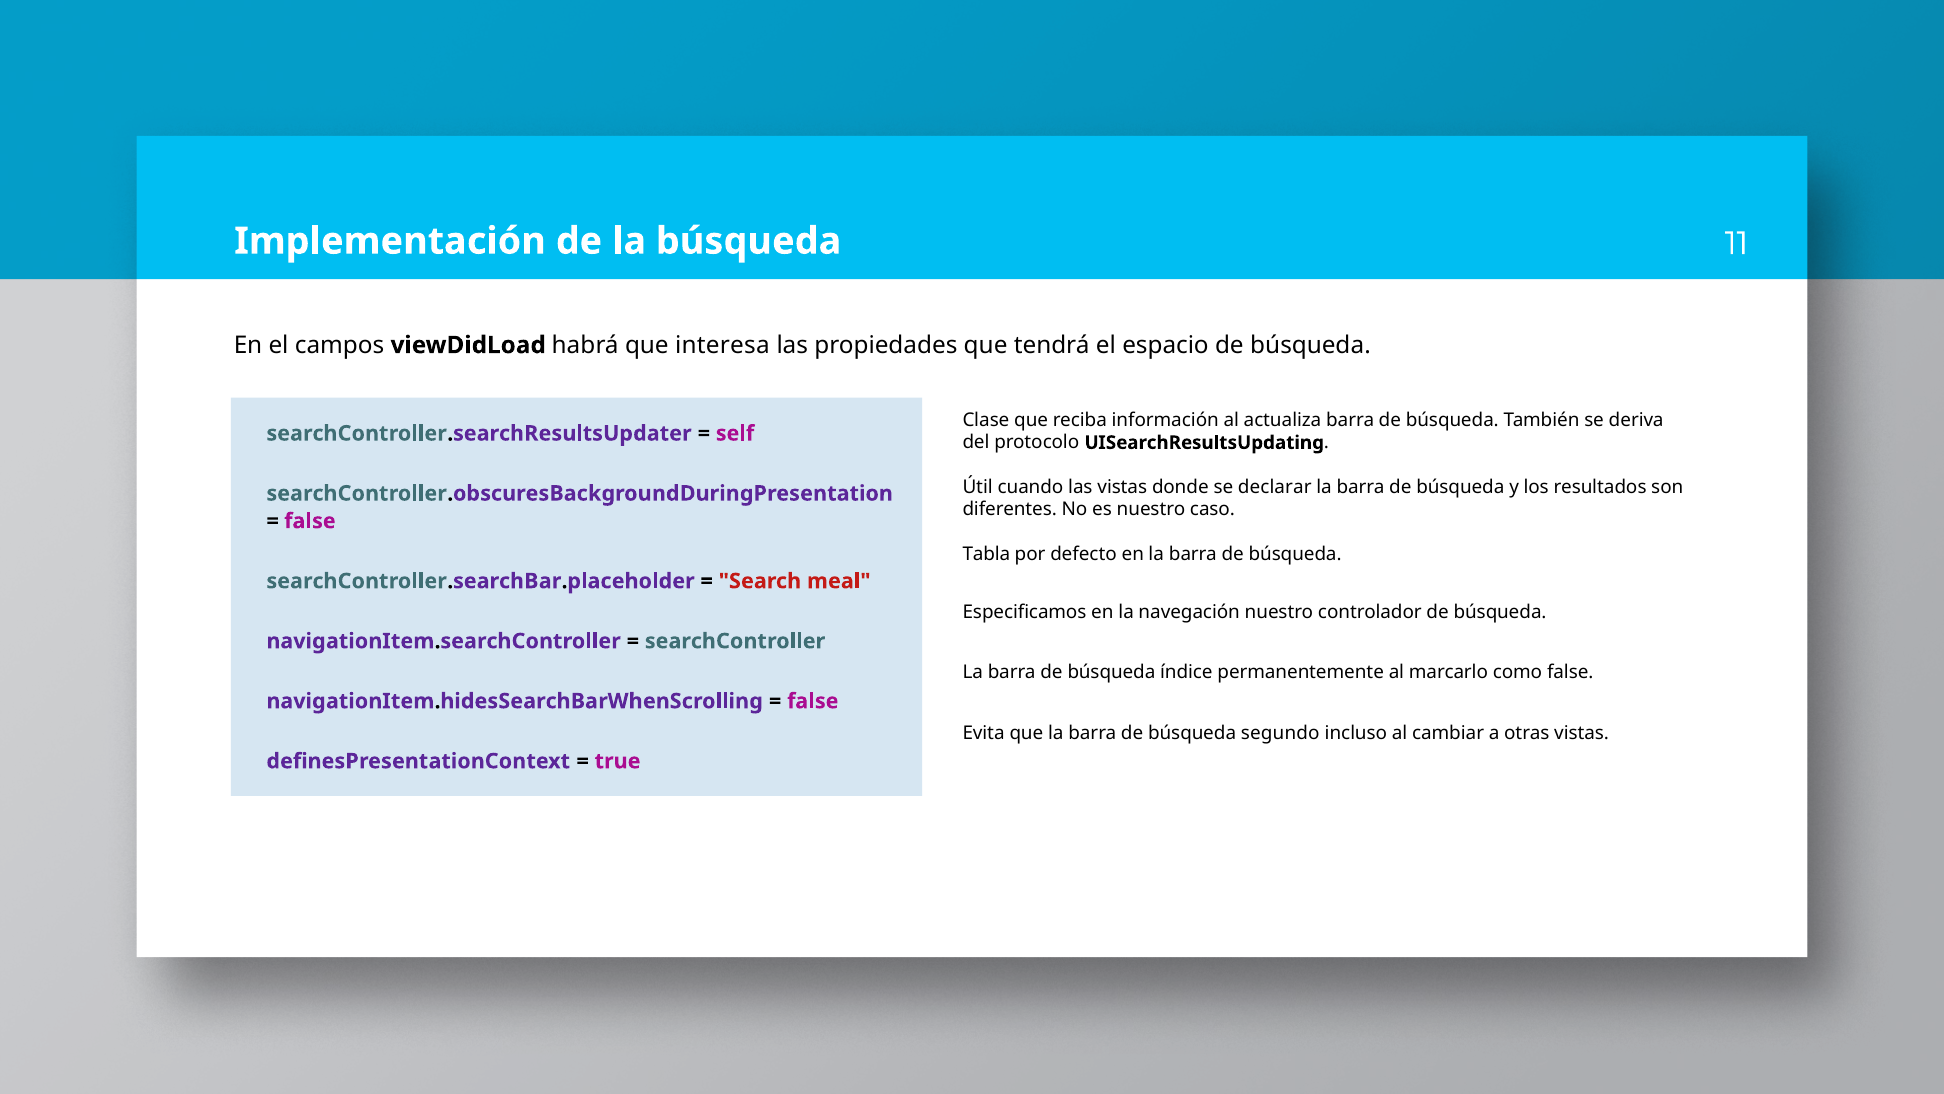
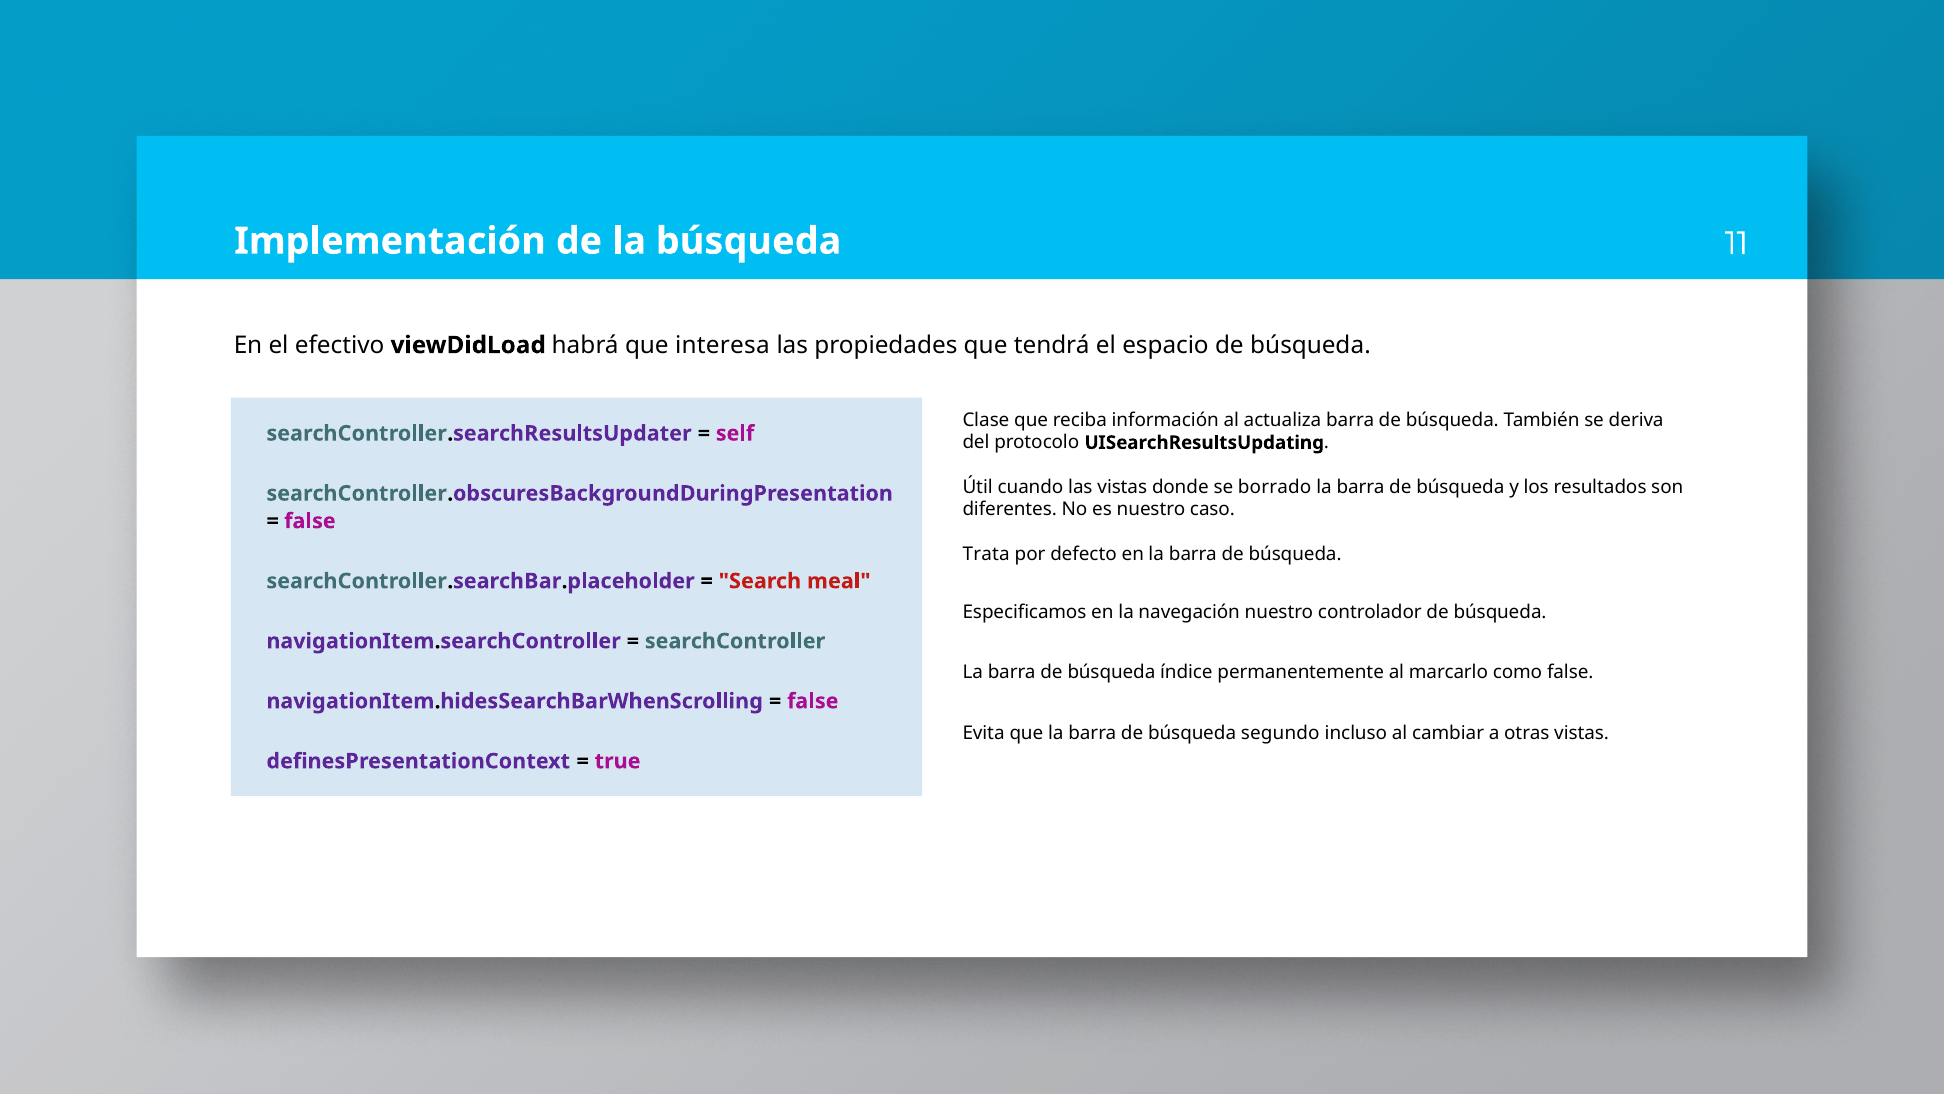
campos: campos -> efectivo (340, 345)
declarar: declarar -> borrado (1275, 487)
Tabla: Tabla -> Trata (986, 554)
